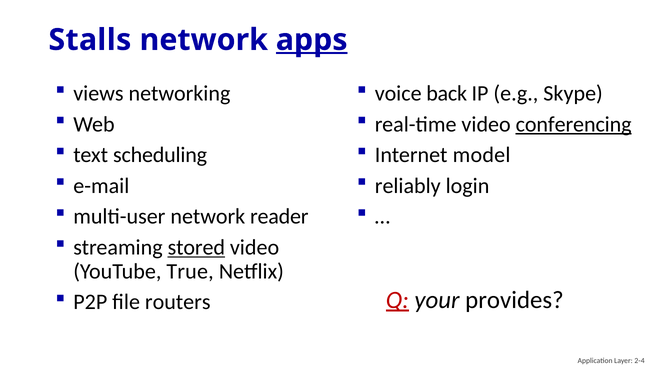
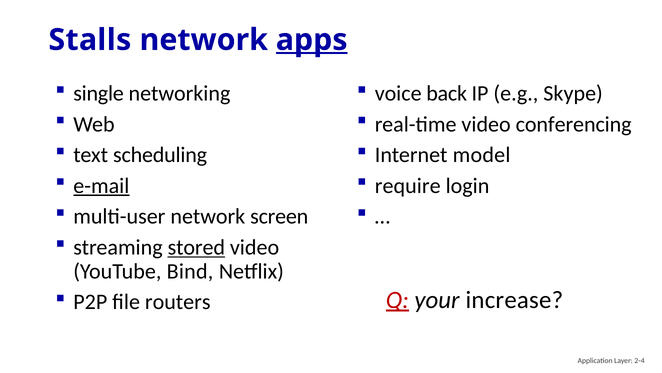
views: views -> single (99, 93)
conferencing underline: present -> none (574, 124)
e-mail underline: none -> present (101, 186)
reliably: reliably -> require (408, 186)
reader: reader -> screen (279, 216)
True: True -> Bind (190, 271)
provides: provides -> increase (514, 299)
